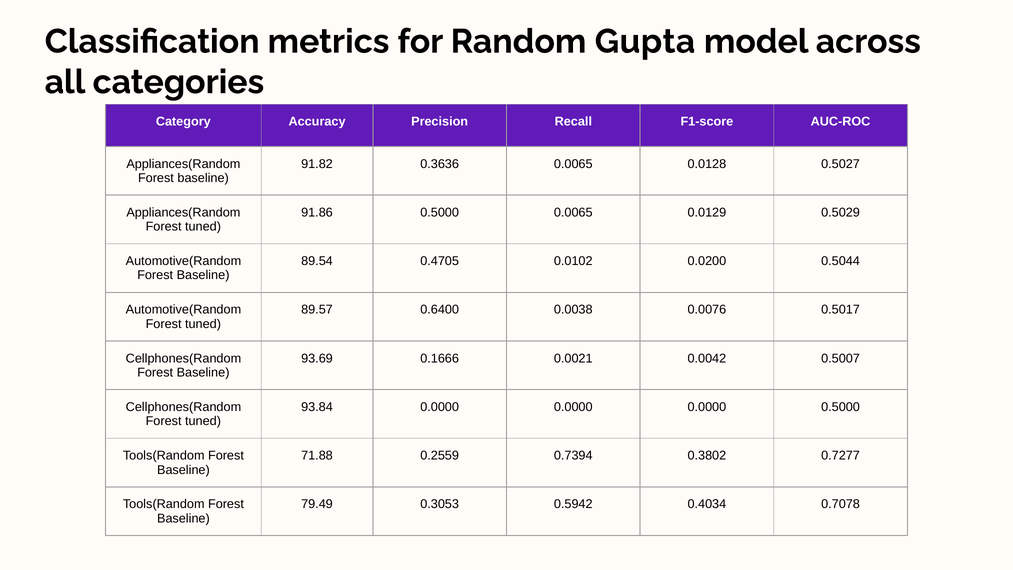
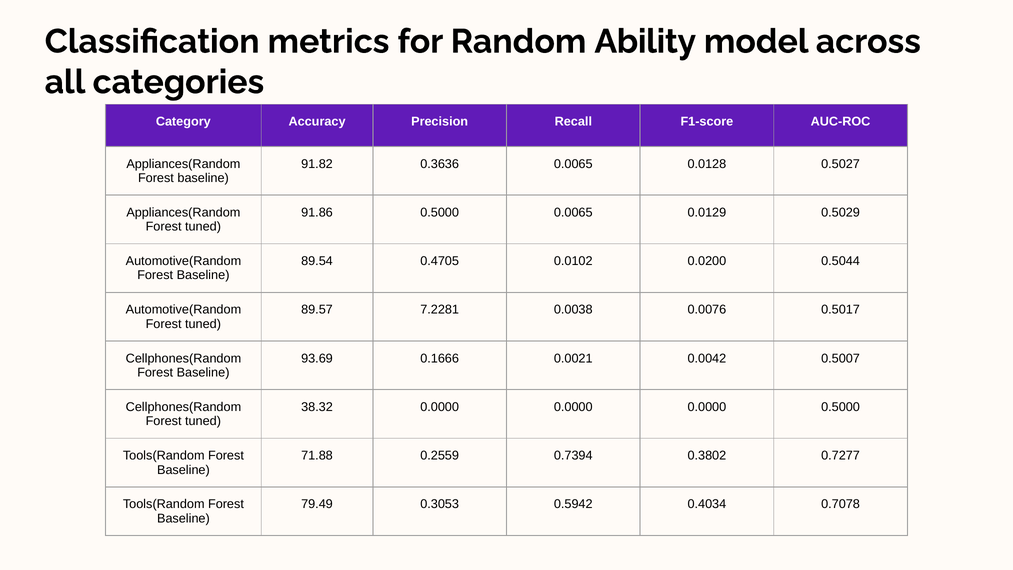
Gupta: Gupta -> Ability (645, 41)
0.6400: 0.6400 -> 7.2281 (440, 310)
93.84: 93.84 -> 38.32 (317, 407)
